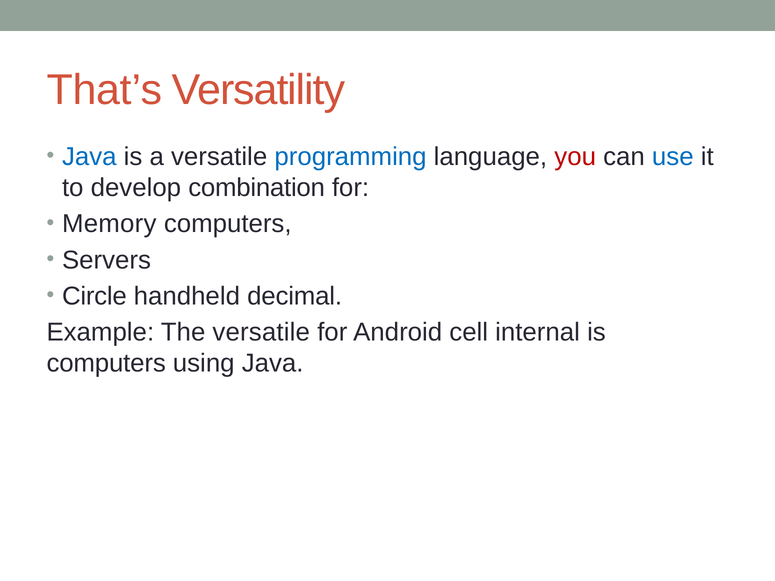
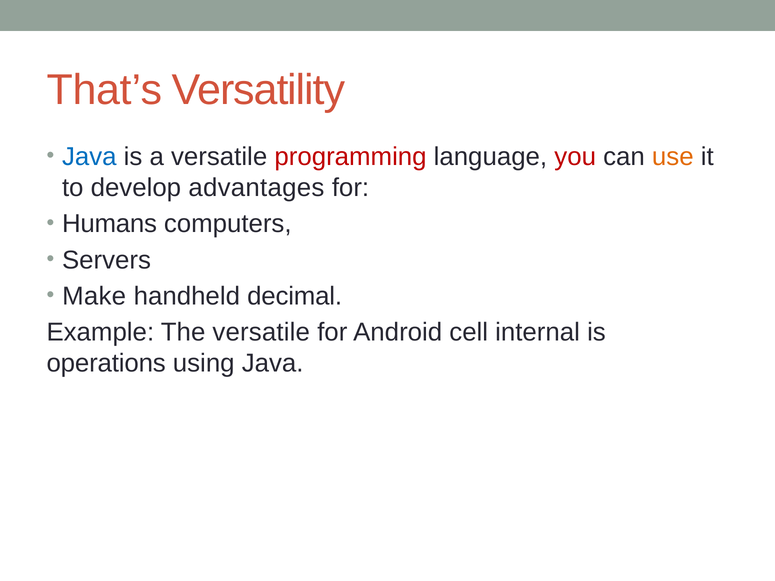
programming colour: blue -> red (351, 157)
use colour: blue -> orange (673, 157)
combination: combination -> advantages (256, 188)
Memory: Memory -> Humans (109, 224)
Circle: Circle -> Make (94, 296)
computers: computers -> operations (106, 363)
